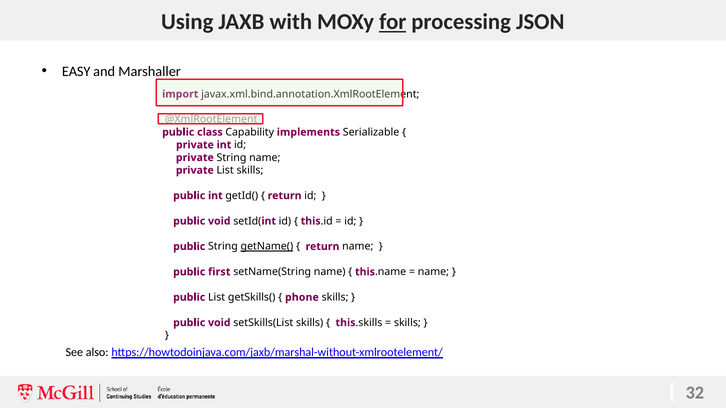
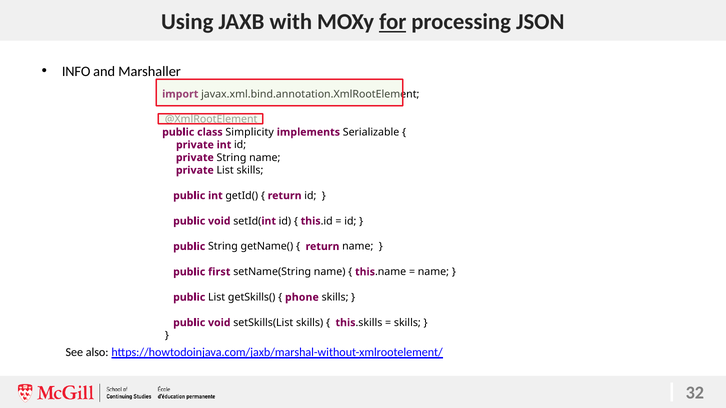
EASY: EASY -> INFO (76, 71)
Capability: Capability -> Simplicity (250, 132)
getName( underline: present -> none (267, 247)
